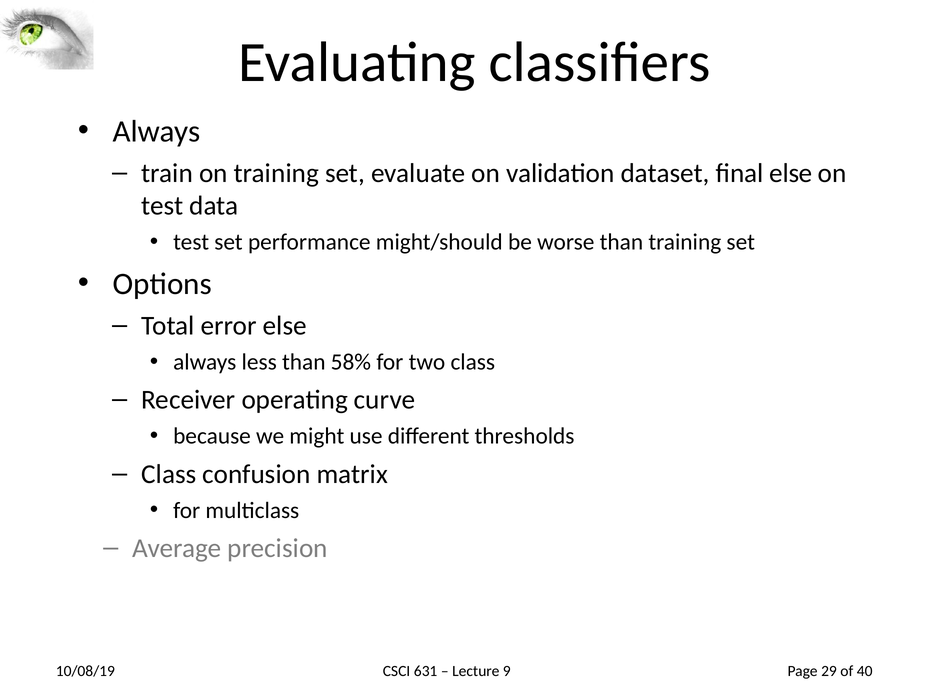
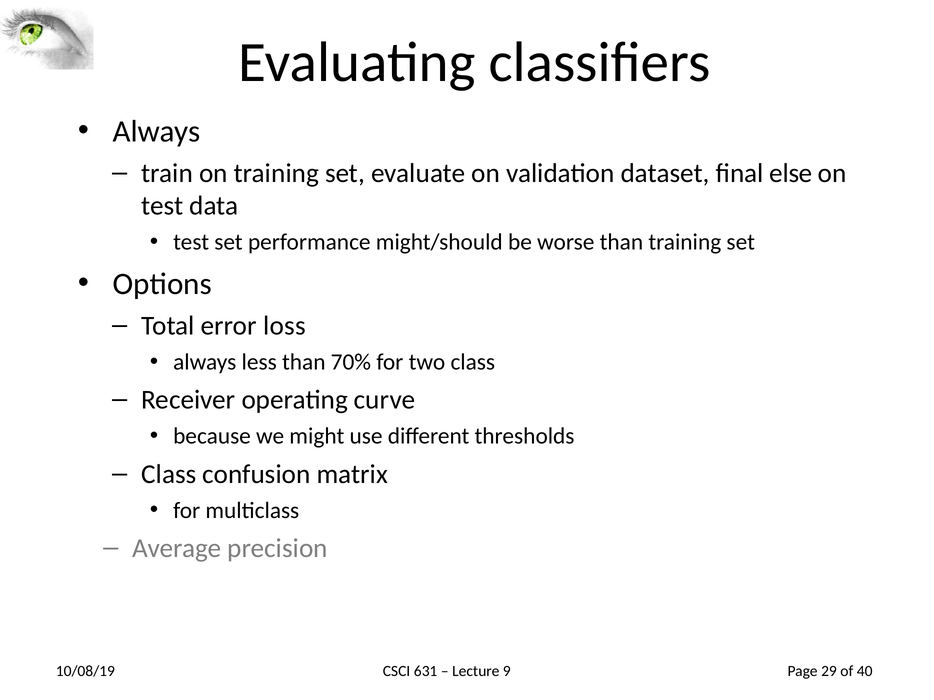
error else: else -> loss (285, 326)
58%: 58% -> 70% (351, 362)
